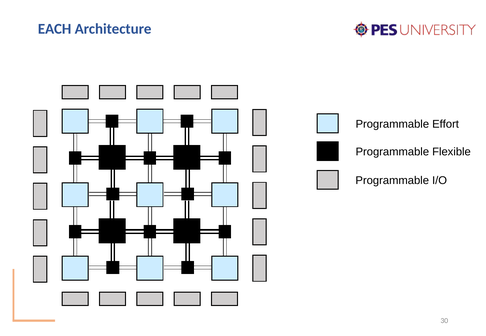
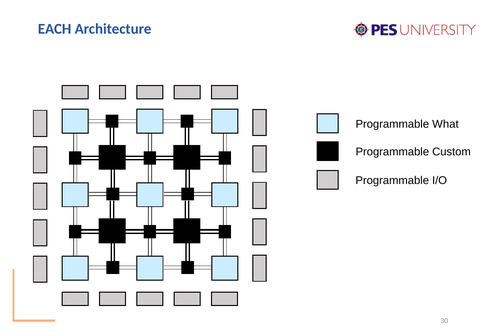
Effort: Effort -> What (445, 124)
Flexible: Flexible -> Custom (451, 152)
